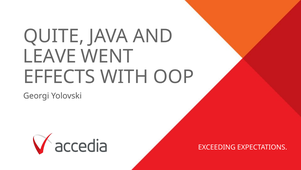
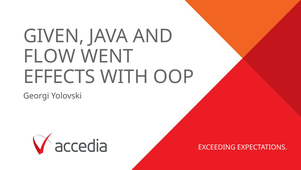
QUITE: QUITE -> GIVEN (54, 36)
LEAVE: LEAVE -> FLOW (49, 56)
